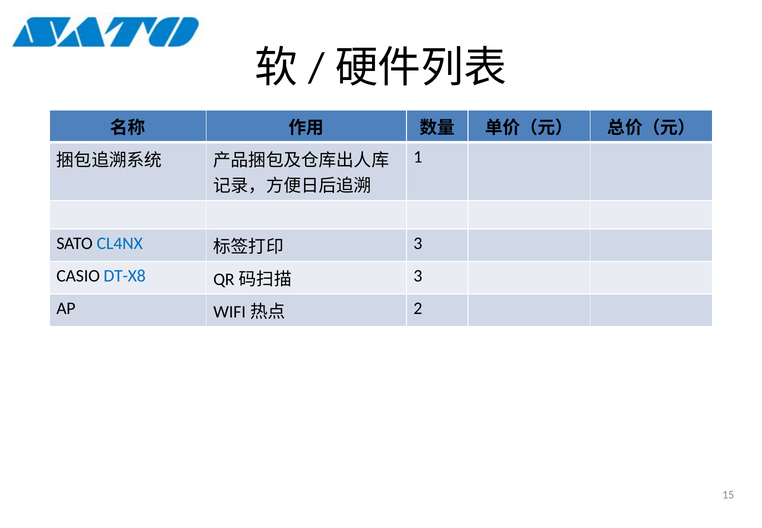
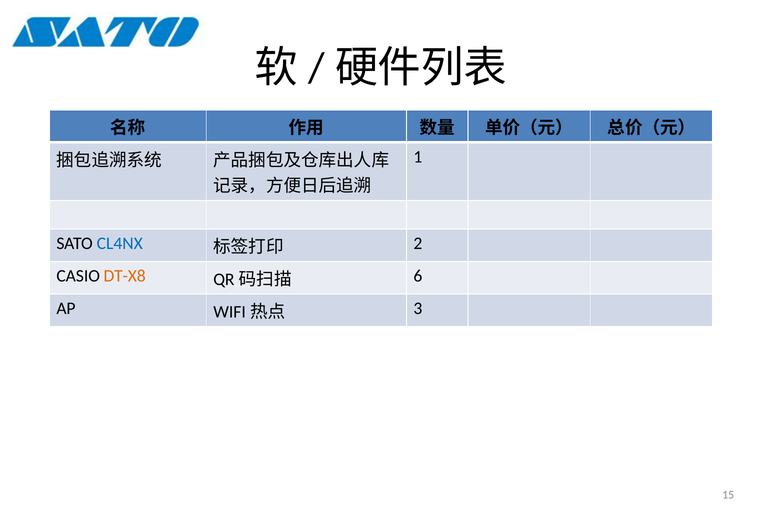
3: 3 -> 2 (418, 243)
DT-X8 colour: blue -> orange (125, 276)
3: 3 -> 6 (418, 276)
2: 2 -> 3 (418, 308)
